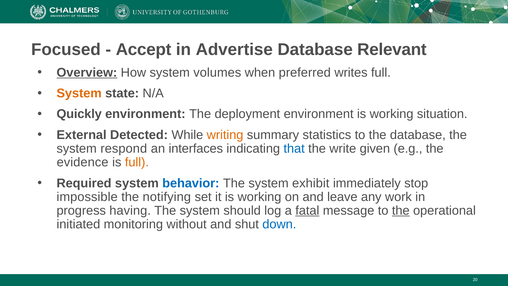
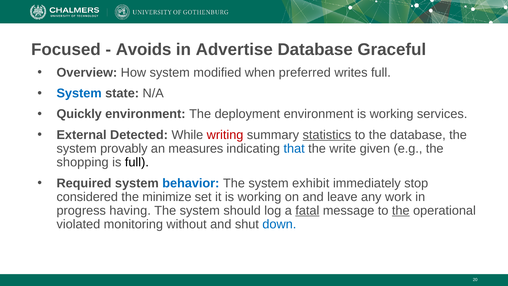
Accept: Accept -> Avoids (144, 50)
Relevant: Relevant -> Graceful (392, 50)
Overview underline: present -> none (87, 72)
volumes: volumes -> modified (217, 72)
System colour: orange -> blue (79, 93)
situation: situation -> services (442, 114)
writing colour: orange -> red (225, 135)
statistics underline: none -> present (327, 135)
respond: respond -> provably (124, 149)
interfaces: interfaces -> measures (196, 149)
evidence: evidence -> shopping (83, 162)
full colour: orange -> black (137, 162)
impossible: impossible -> considered (87, 197)
notifying: notifying -> minimize (167, 197)
initiated: initiated -> violated (78, 224)
